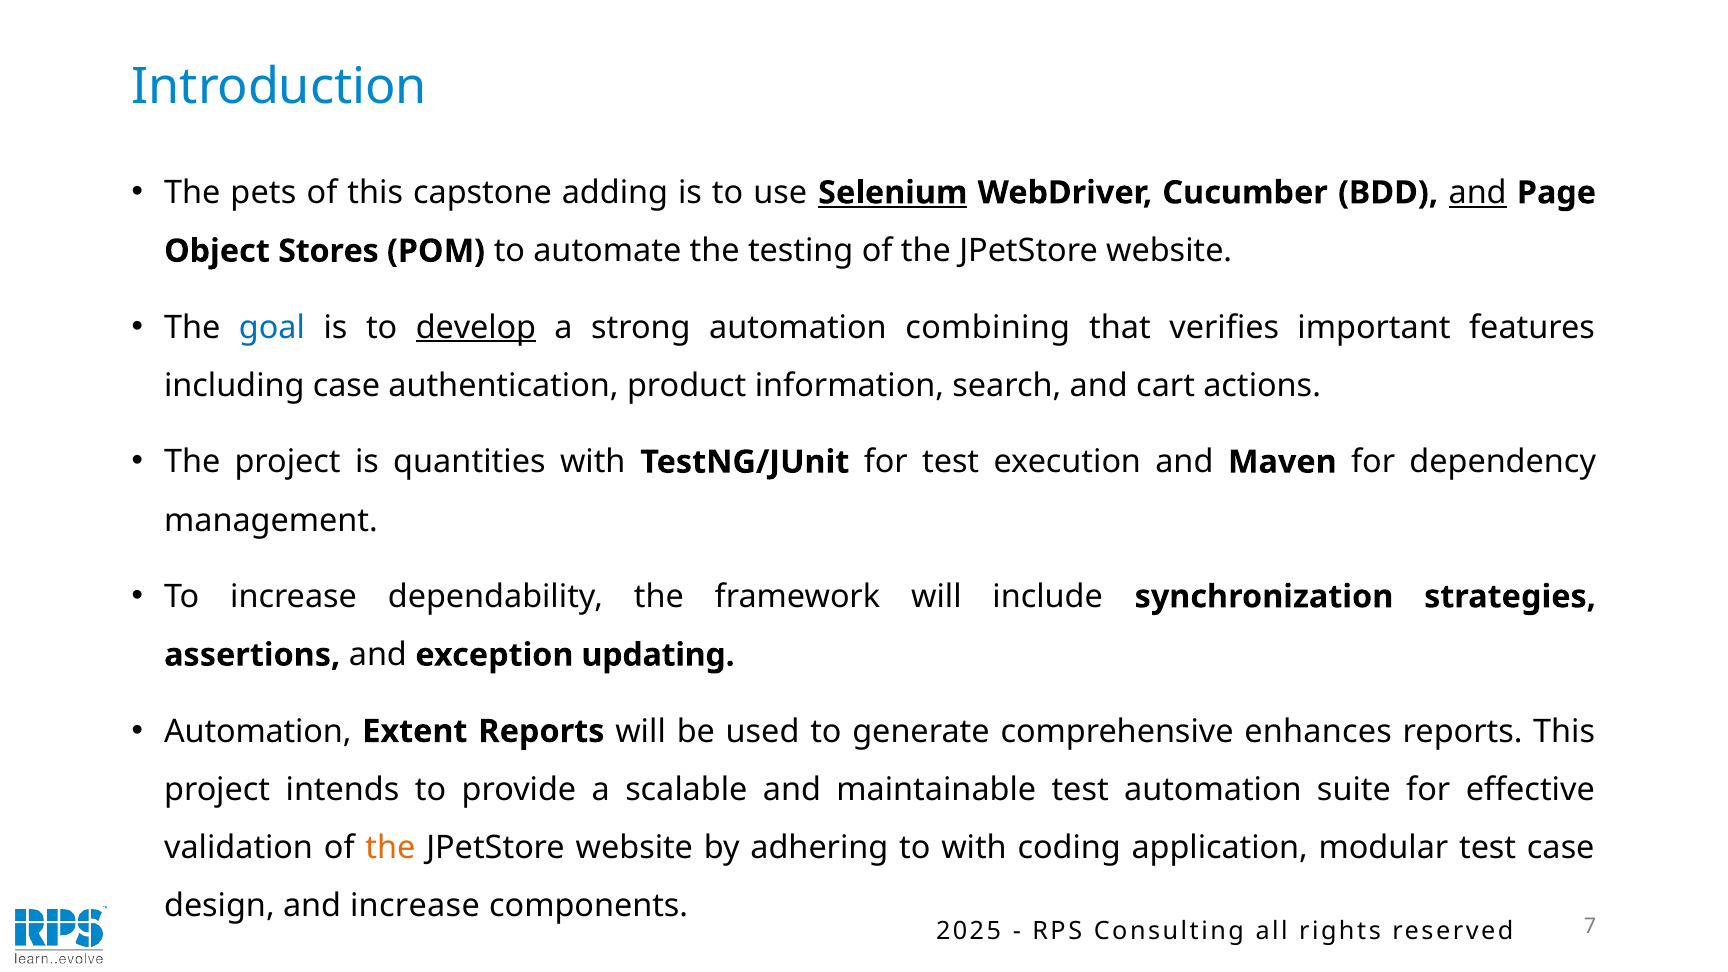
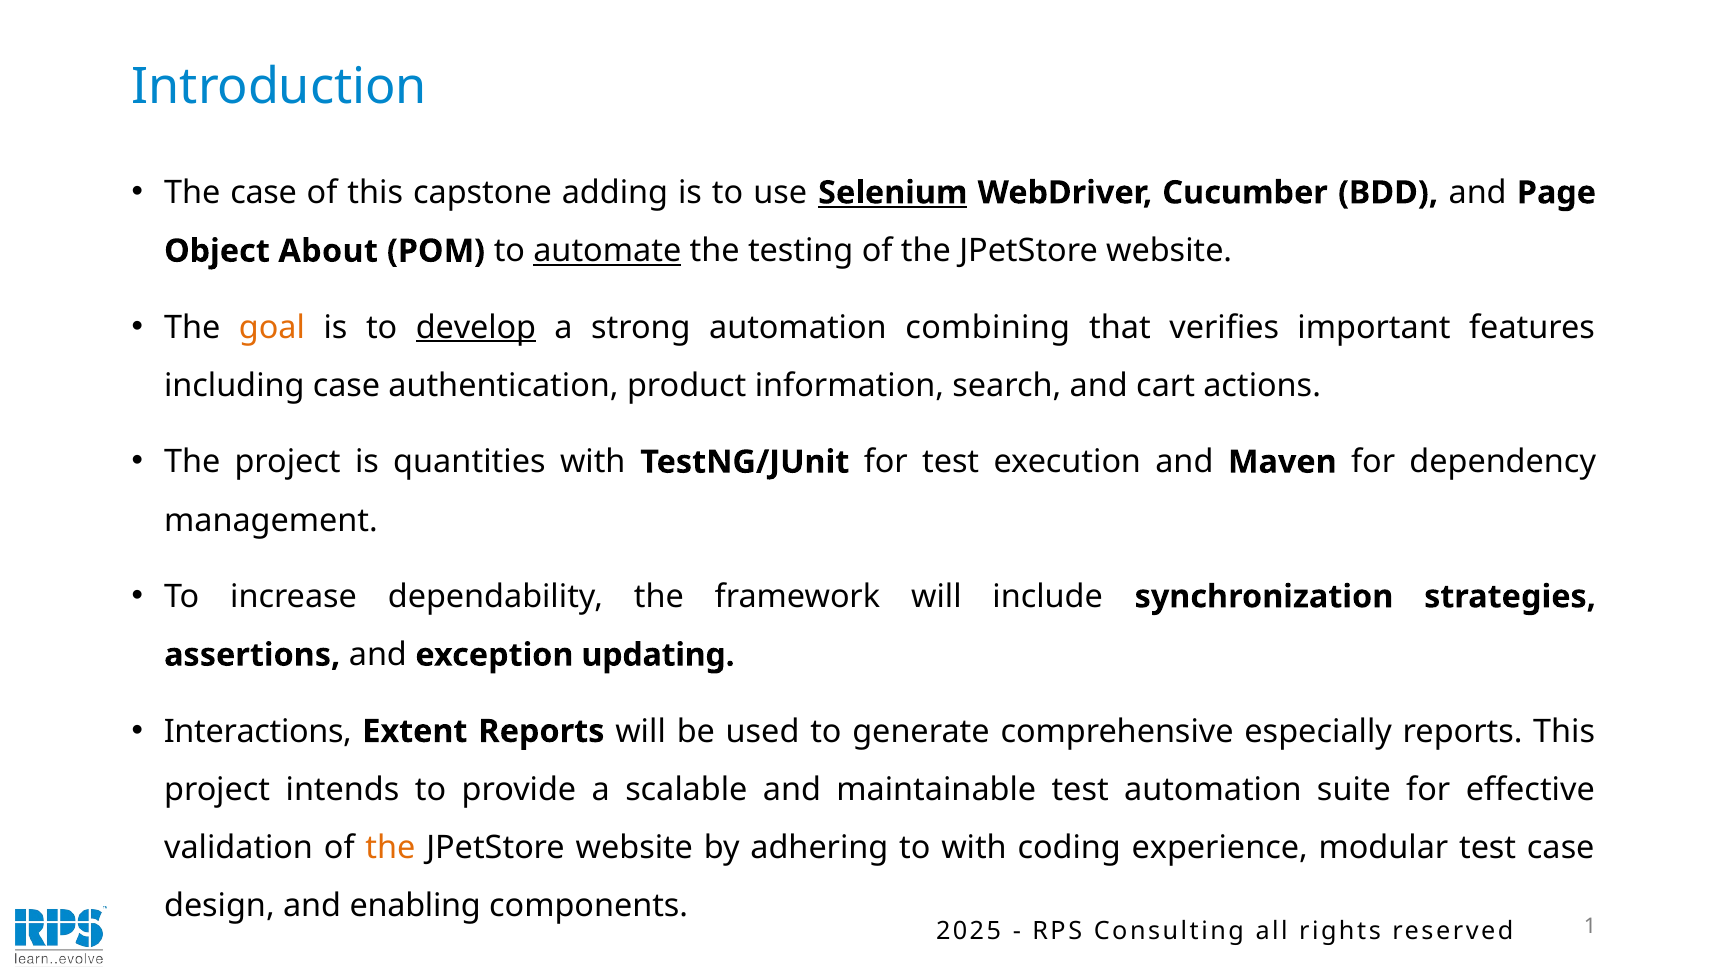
The pets: pets -> case (264, 193)
and underline: present -> none (1478, 193)
Stores: Stores -> About (328, 251)
automate underline: none -> present (607, 251)
goal colour: blue -> orange (272, 327)
Automation: Automation -> Interactions (258, 731)
enhances: enhances -> especially (1318, 731)
application: application -> experience (1220, 848)
and increase: increase -> enabling (415, 906)
7: 7 -> 1 (1590, 926)
